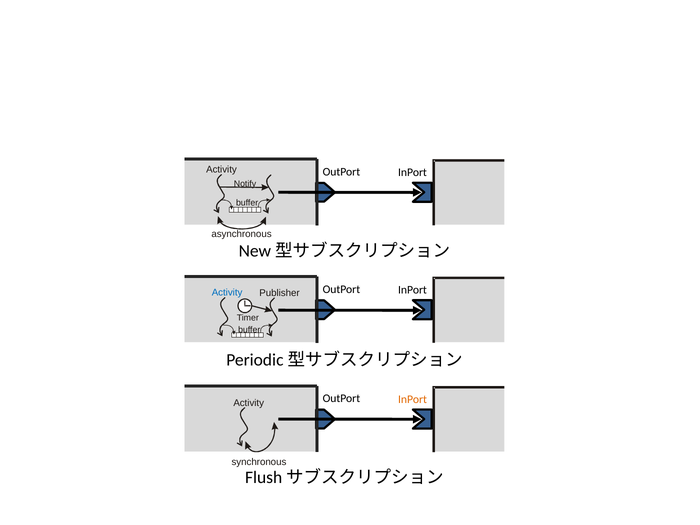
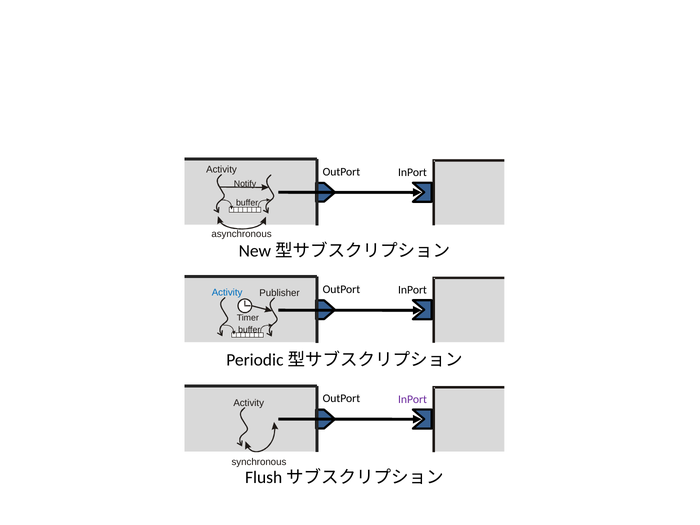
InPort colour: orange -> purple (413, 399)
